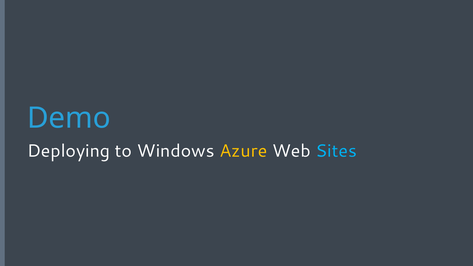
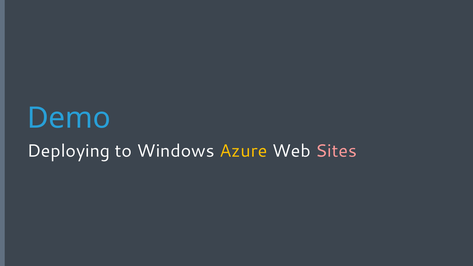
Sites colour: light blue -> pink (336, 151)
